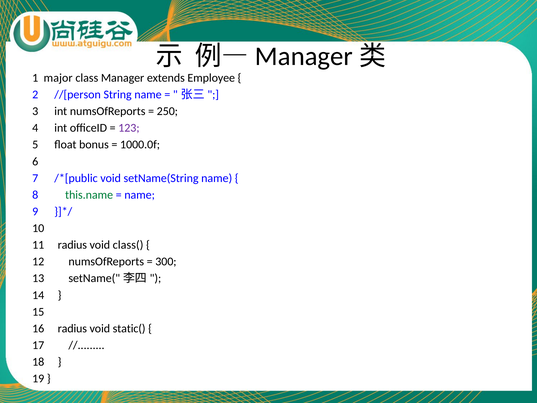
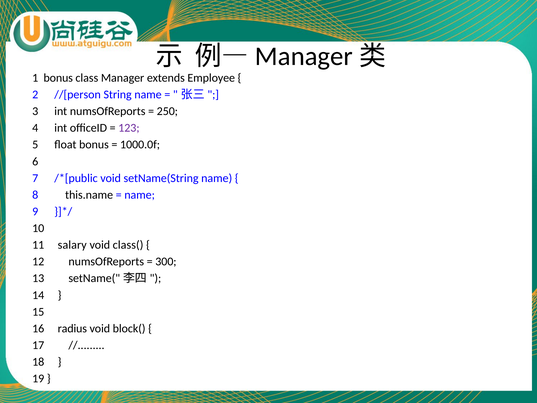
1 major: major -> bonus (58, 78)
this.name colour: green -> black (89, 195)
11 radius: radius -> salary (72, 245)
static(: static( -> block( (129, 328)
